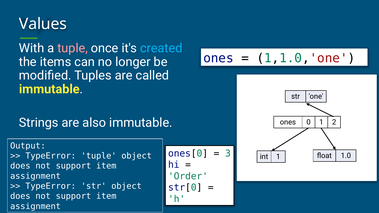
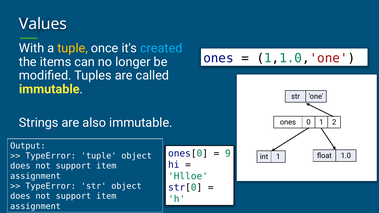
tuple colour: pink -> yellow (73, 48)
3: 3 -> 9 (228, 154)
Order: Order -> Hlloe (188, 176)
